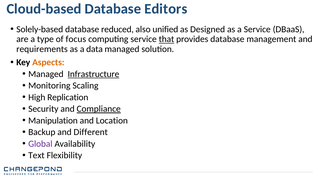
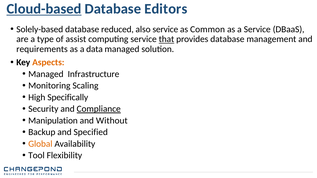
Cloud-based underline: none -> present (44, 9)
also unified: unified -> service (165, 29)
Designed: Designed -> Common (208, 29)
focus: focus -> assist (76, 39)
Infrastructure underline: present -> none (93, 74)
Replication: Replication -> Specifically (68, 97)
Location: Location -> Without (112, 121)
Different: Different -> Specified (91, 132)
Global colour: purple -> orange (40, 144)
Text: Text -> Tool (36, 156)
